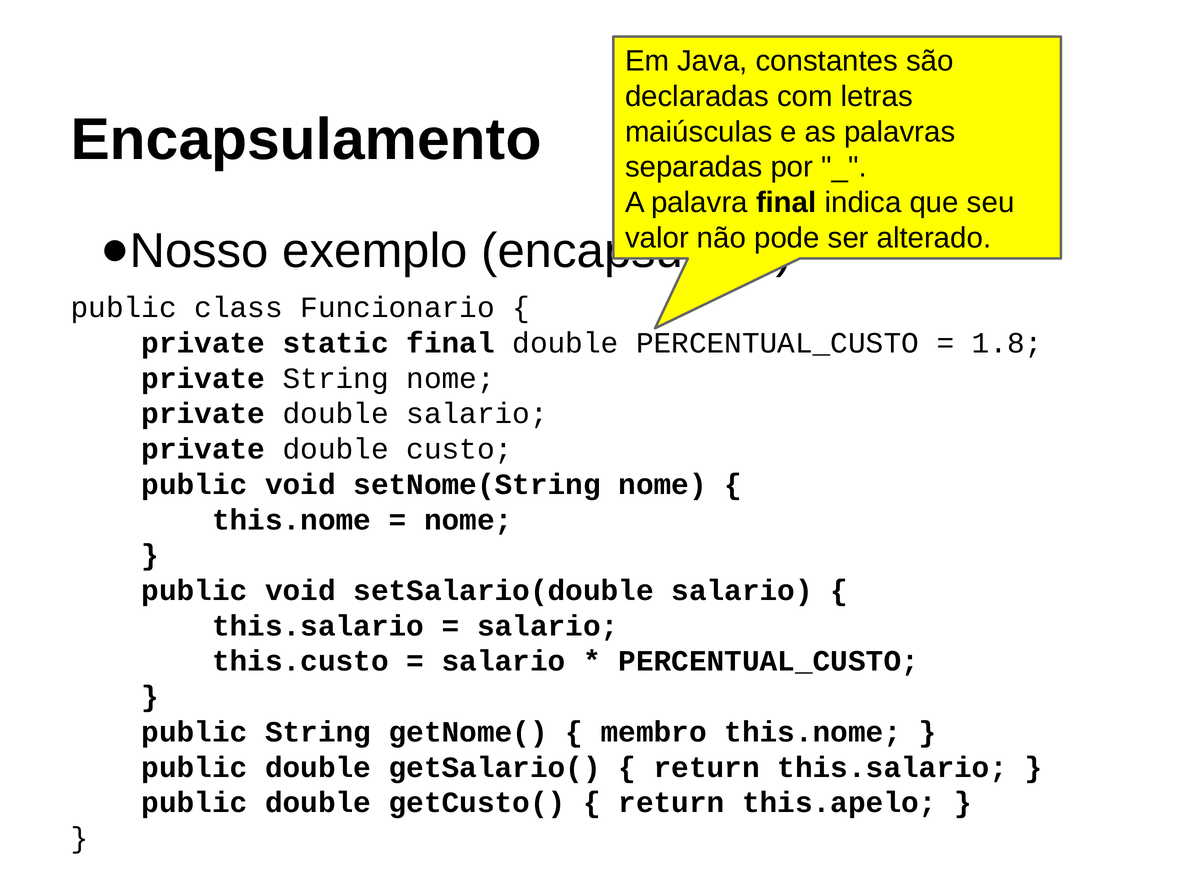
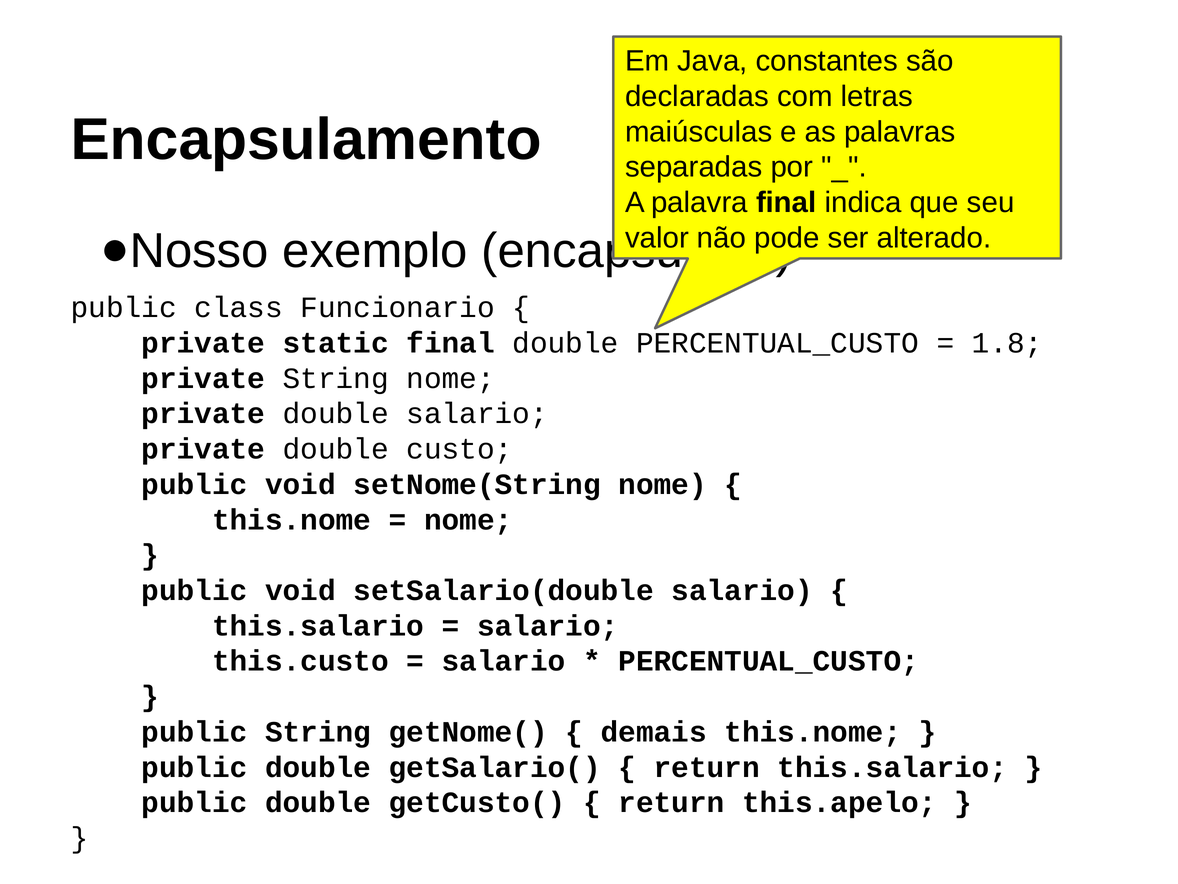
membro: membro -> demais (654, 732)
